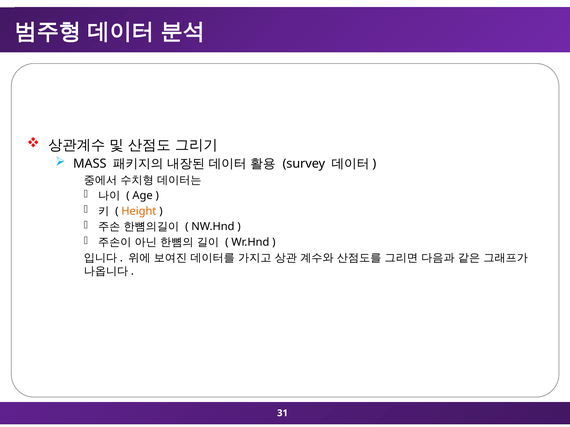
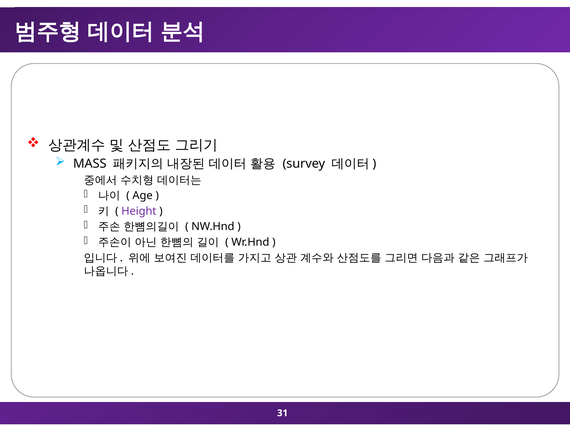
Height colour: orange -> purple (139, 211)
